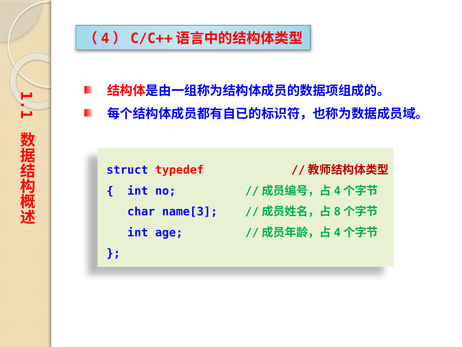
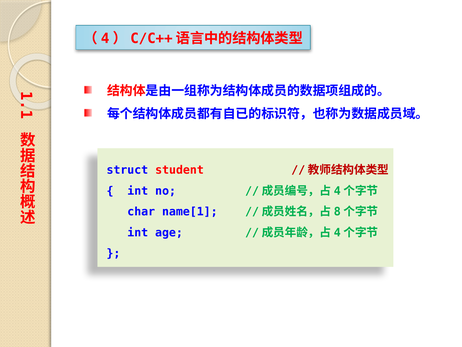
typedef: typedef -> student (179, 170)
name[3: name[3 -> name[1 (190, 212)
